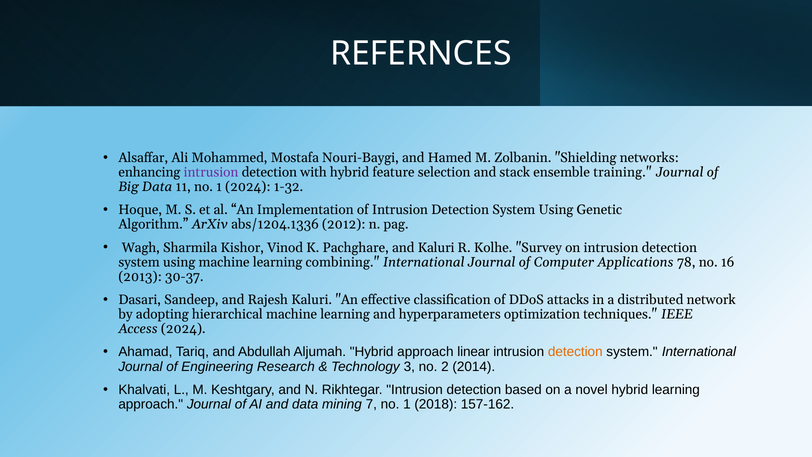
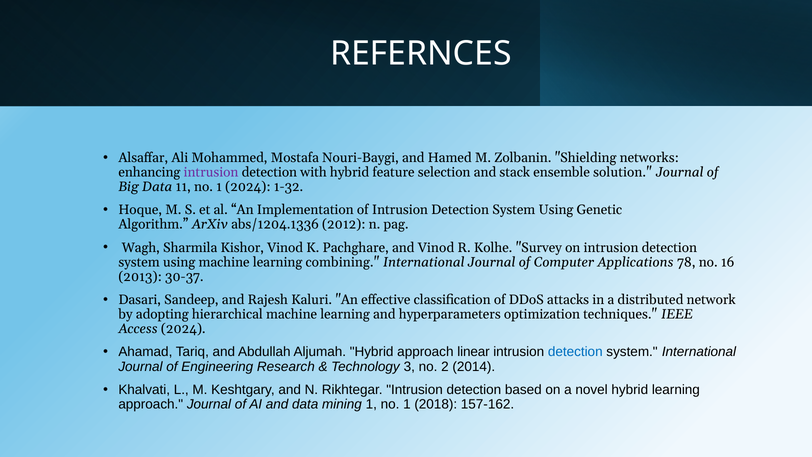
training: training -> solution (622, 172)
and Kaluri: Kaluri -> Vinod (436, 247)
detection colour: orange -> blue (575, 352)
mining 7: 7 -> 1 (371, 404)
